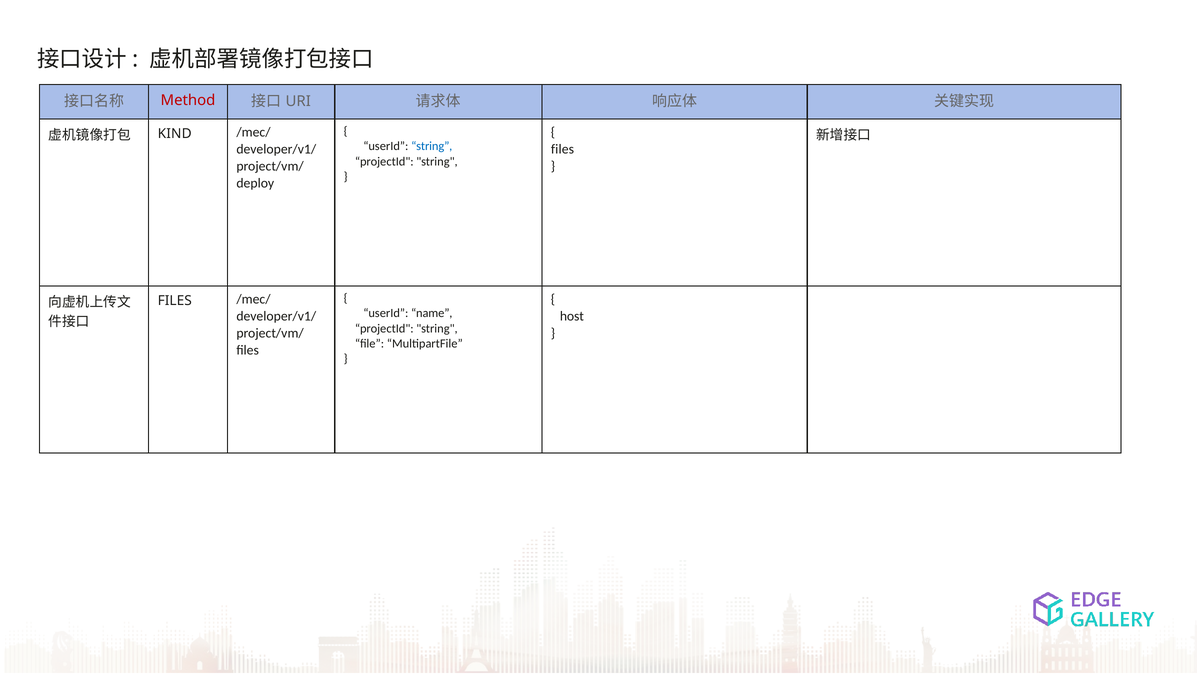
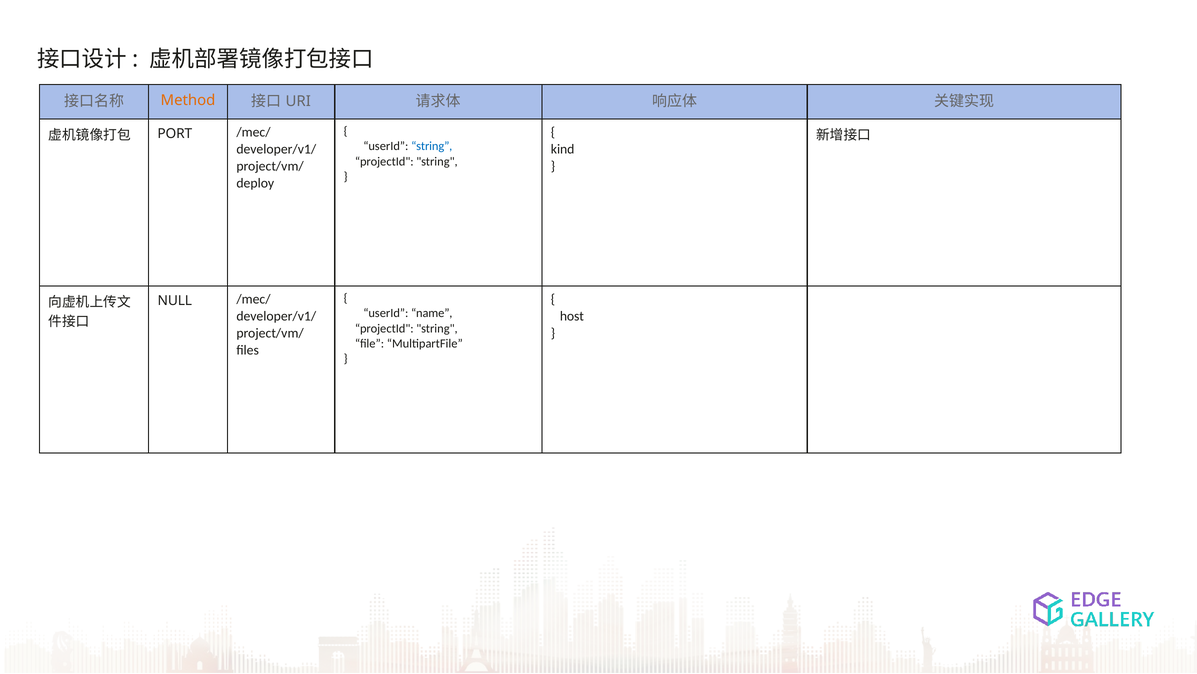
Method colour: red -> orange (188, 100)
KIND: KIND -> PORT (175, 133)
files: files -> kind (563, 149)
FILES: FILES -> NULL (175, 300)
